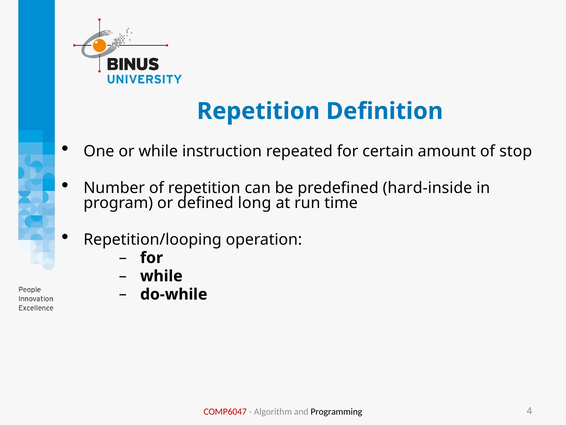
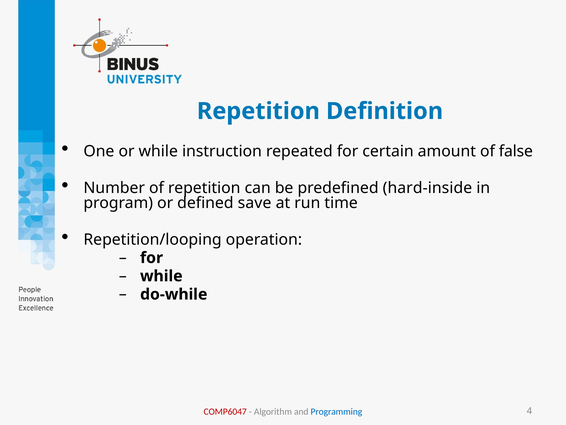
stop: stop -> false (516, 151)
long: long -> save (255, 203)
Programming colour: black -> blue (336, 411)
